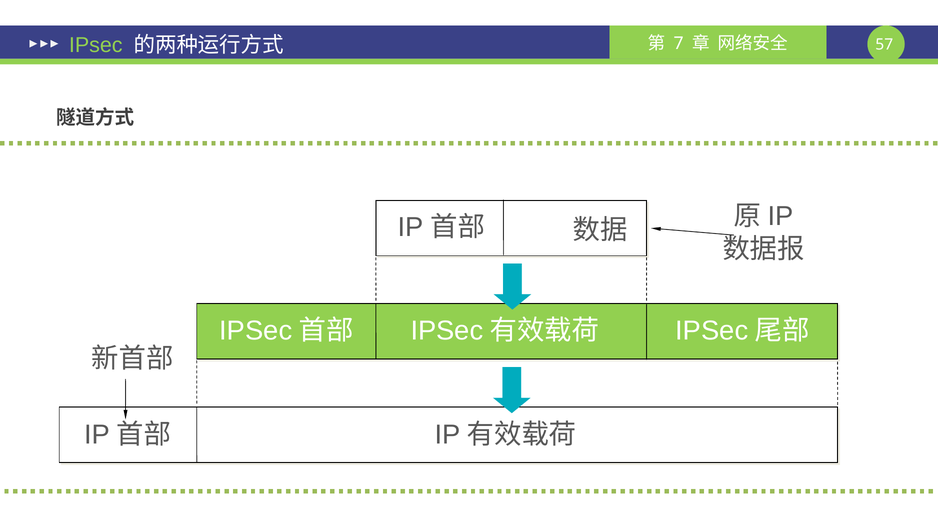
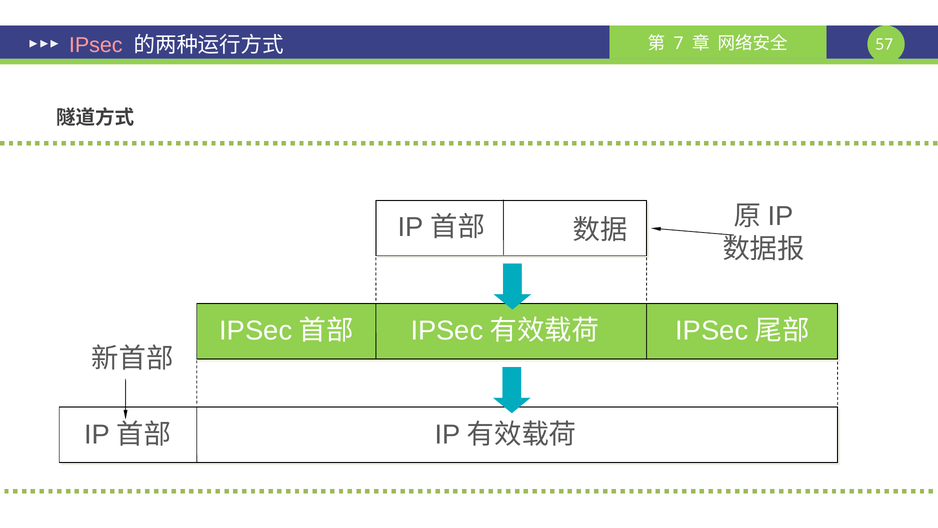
IPsec colour: light green -> pink (96, 45)
